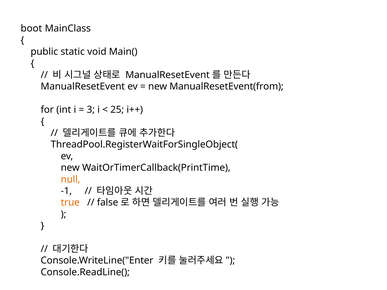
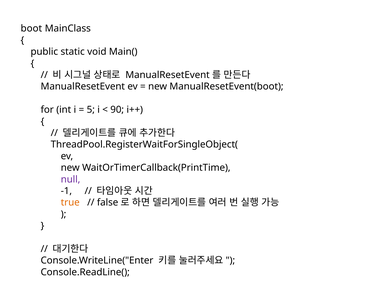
ManualResetEvent(from: ManualResetEvent(from -> ManualResetEvent(boot (227, 87)
3: 3 -> 5 (91, 110)
25: 25 -> 90 (117, 110)
null colour: orange -> purple (71, 179)
